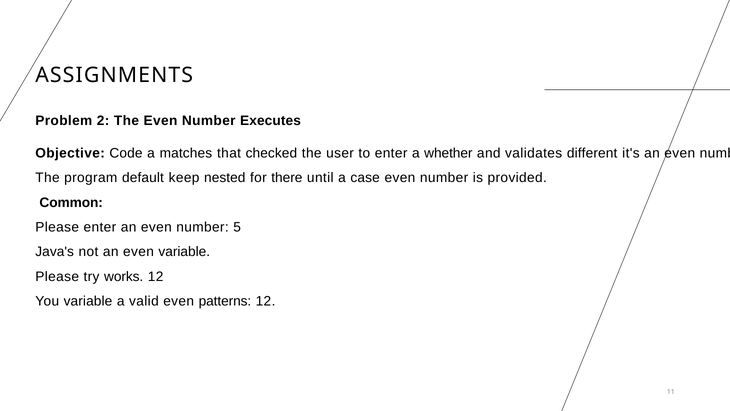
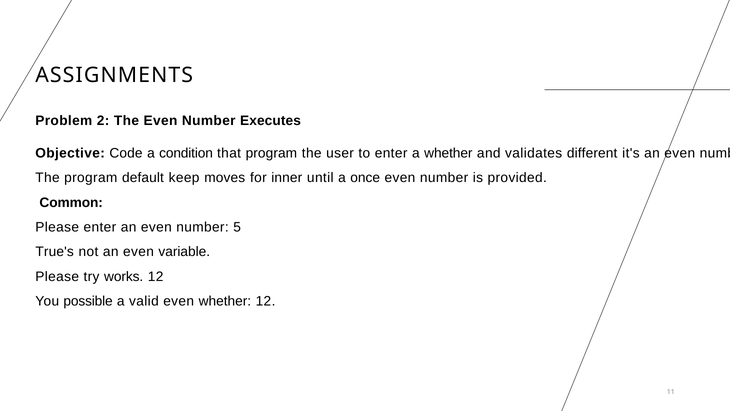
matches: matches -> condition (186, 153)
that checked: checked -> program (271, 153)
nested: nested -> moves (225, 178)
there: there -> inner (287, 178)
case: case -> once (365, 178)
Java's: Java's -> True's (55, 252)
You variable: variable -> possible (88, 301)
even patterns: patterns -> whether (225, 301)
